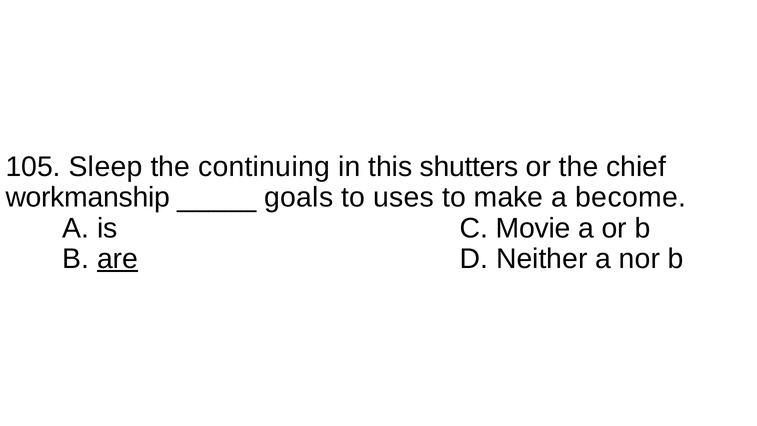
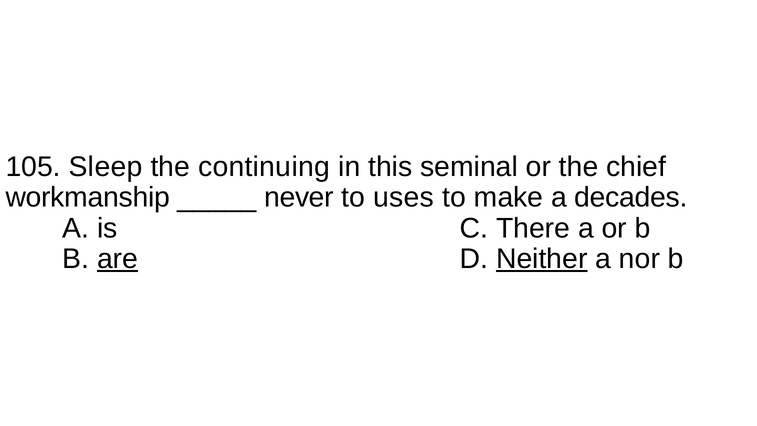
shutters: shutters -> seminal (469, 167)
goals: goals -> never (299, 197)
become: become -> decades (631, 197)
Movie: Movie -> There (533, 228)
Neither underline: none -> present (542, 259)
